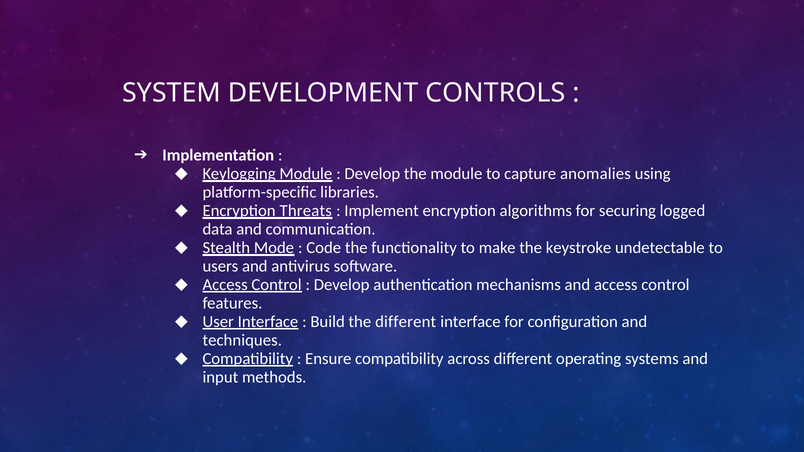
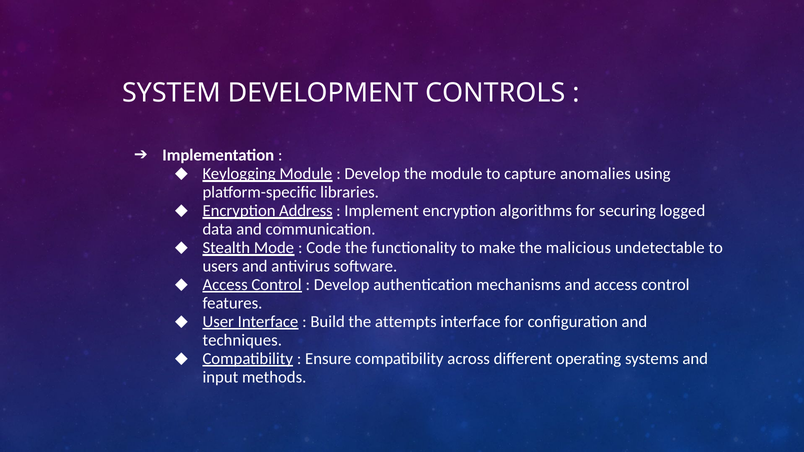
Threats: Threats -> Address (306, 211)
keystroke: keystroke -> malicious (578, 248)
the different: different -> attempts (406, 322)
